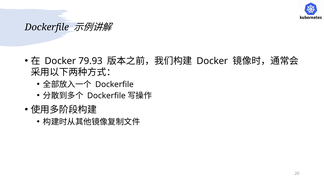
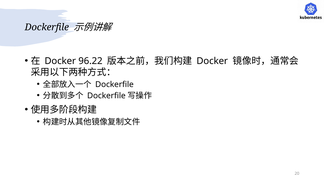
79.93: 79.93 -> 96.22 (90, 61)
